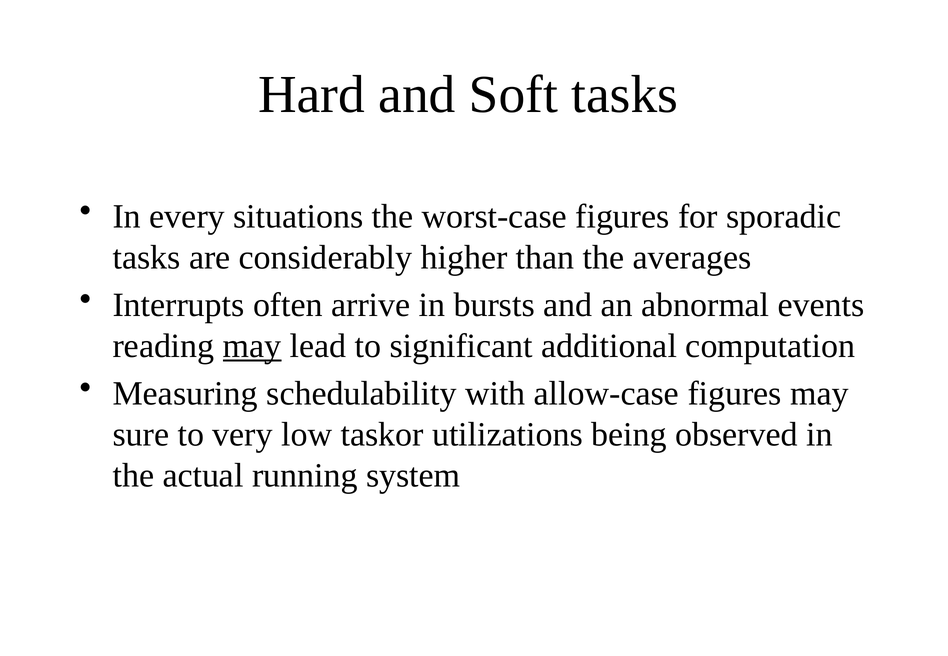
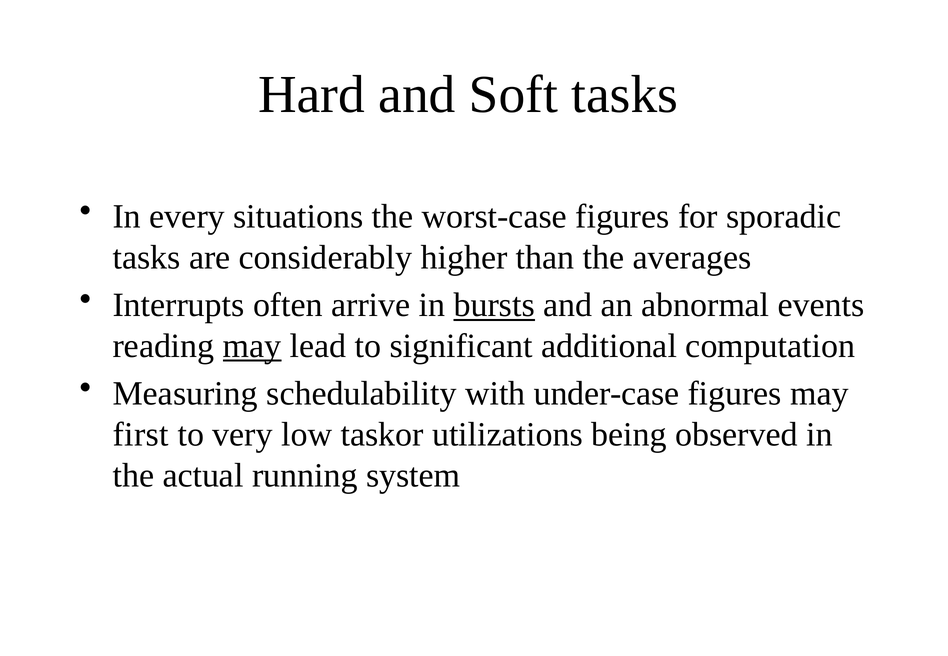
bursts underline: none -> present (494, 305)
allow-case: allow-case -> under-case (607, 394)
sure: sure -> first (141, 435)
